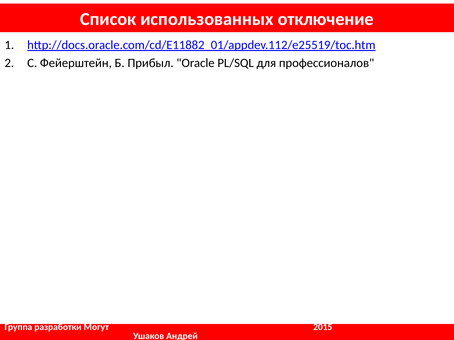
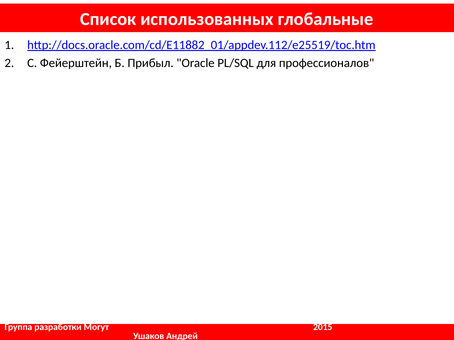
отключение: отключение -> глобальные (326, 19)
